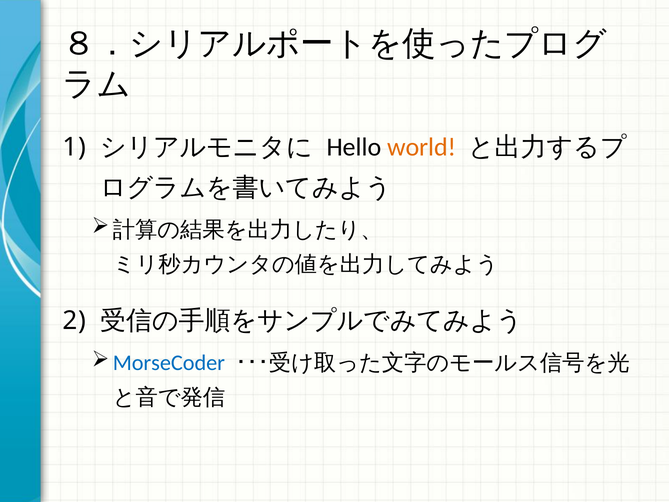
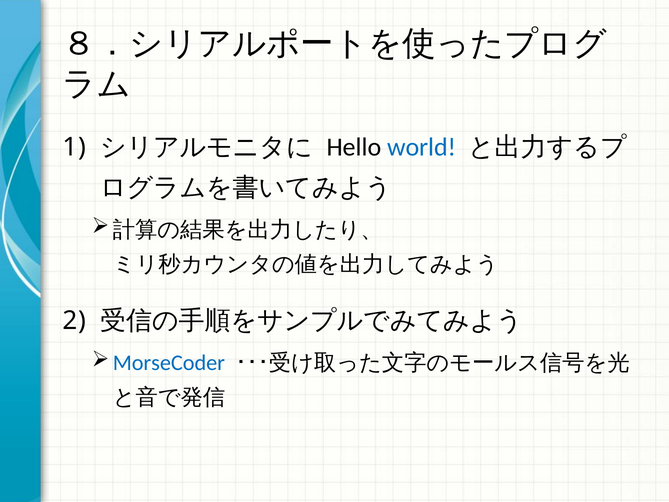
world colour: orange -> blue (422, 147)
